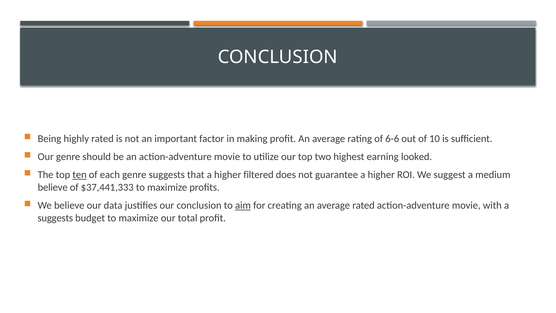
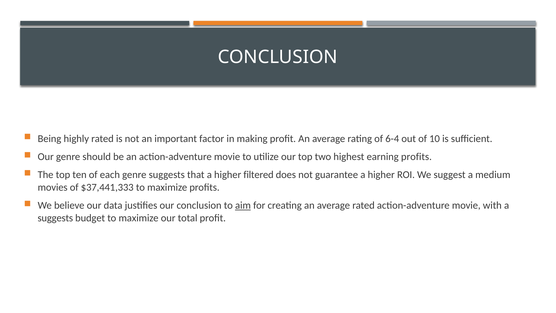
6-6: 6-6 -> 6-4 (392, 139)
earning looked: looked -> profits (416, 157)
ten underline: present -> none (80, 175)
believe: believe -> movies (53, 187)
